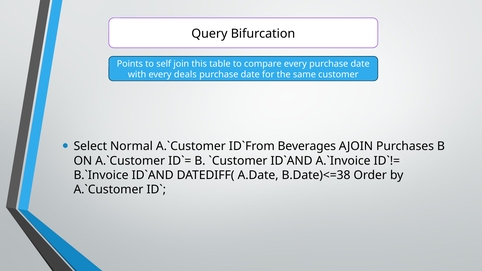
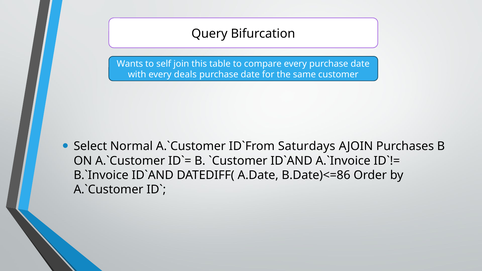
Points: Points -> Wants (130, 64)
Beverages: Beverages -> Saturdays (307, 146)
B.Date)<=38: B.Date)<=38 -> B.Date)<=86 (316, 175)
